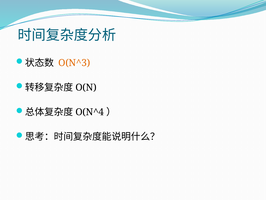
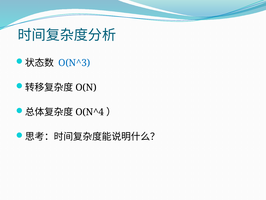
O(N^3 colour: orange -> blue (74, 63)
